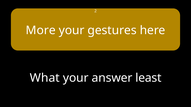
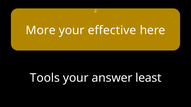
gestures: gestures -> effective (112, 30)
What: What -> Tools (45, 78)
